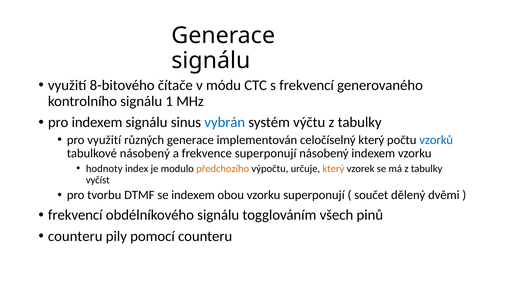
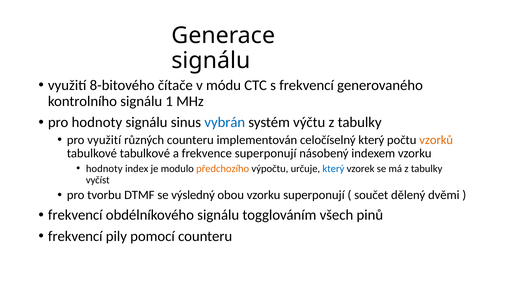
pro indexem: indexem -> hodnoty (97, 122)
různých generace: generace -> counteru (190, 140)
vzorků colour: blue -> orange (436, 140)
tabulkové násobený: násobený -> tabulkové (145, 154)
který colour: orange -> blue (333, 169)
se indexem: indexem -> výsledný (193, 195)
counteru: counteru -> frekvencí (75, 236)
